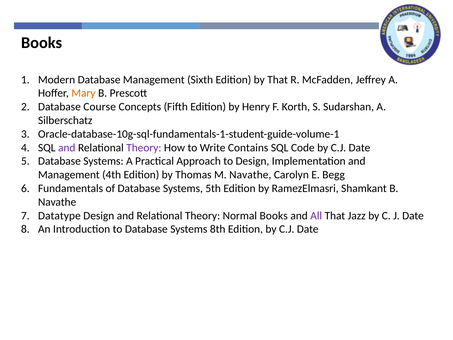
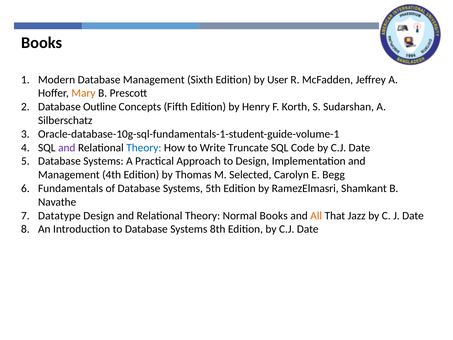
by That: That -> User (278, 80)
Course: Course -> Outline (100, 107)
Theory colour: purple -> blue (144, 148)
Contains: Contains -> Truncate (248, 148)
M Navathe: Navathe -> Selected (250, 175)
All colour: purple -> orange (316, 215)
